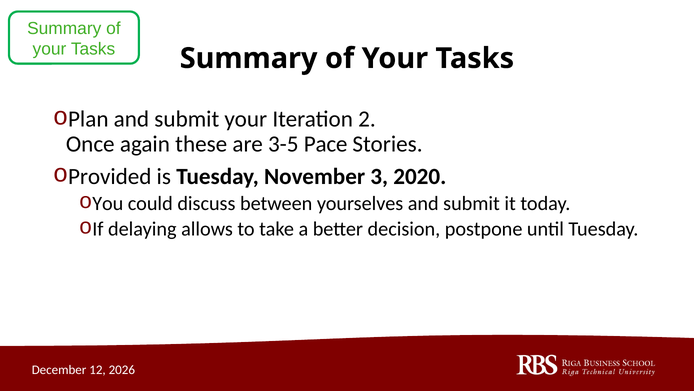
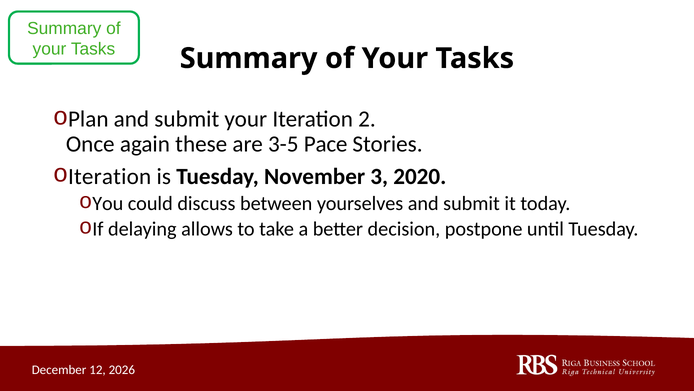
Provided: Provided -> Iteration (110, 176)
